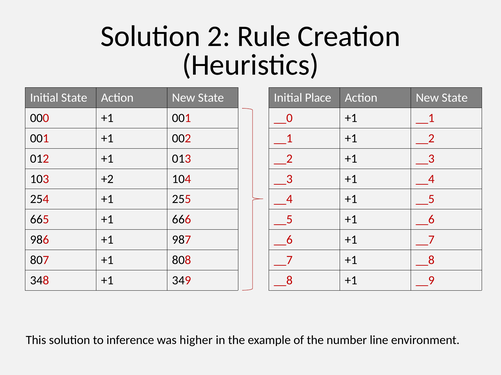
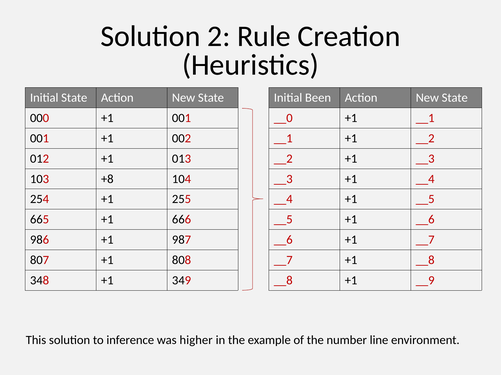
Place: Place -> Been (318, 98)
+2: +2 -> +8 (107, 179)
